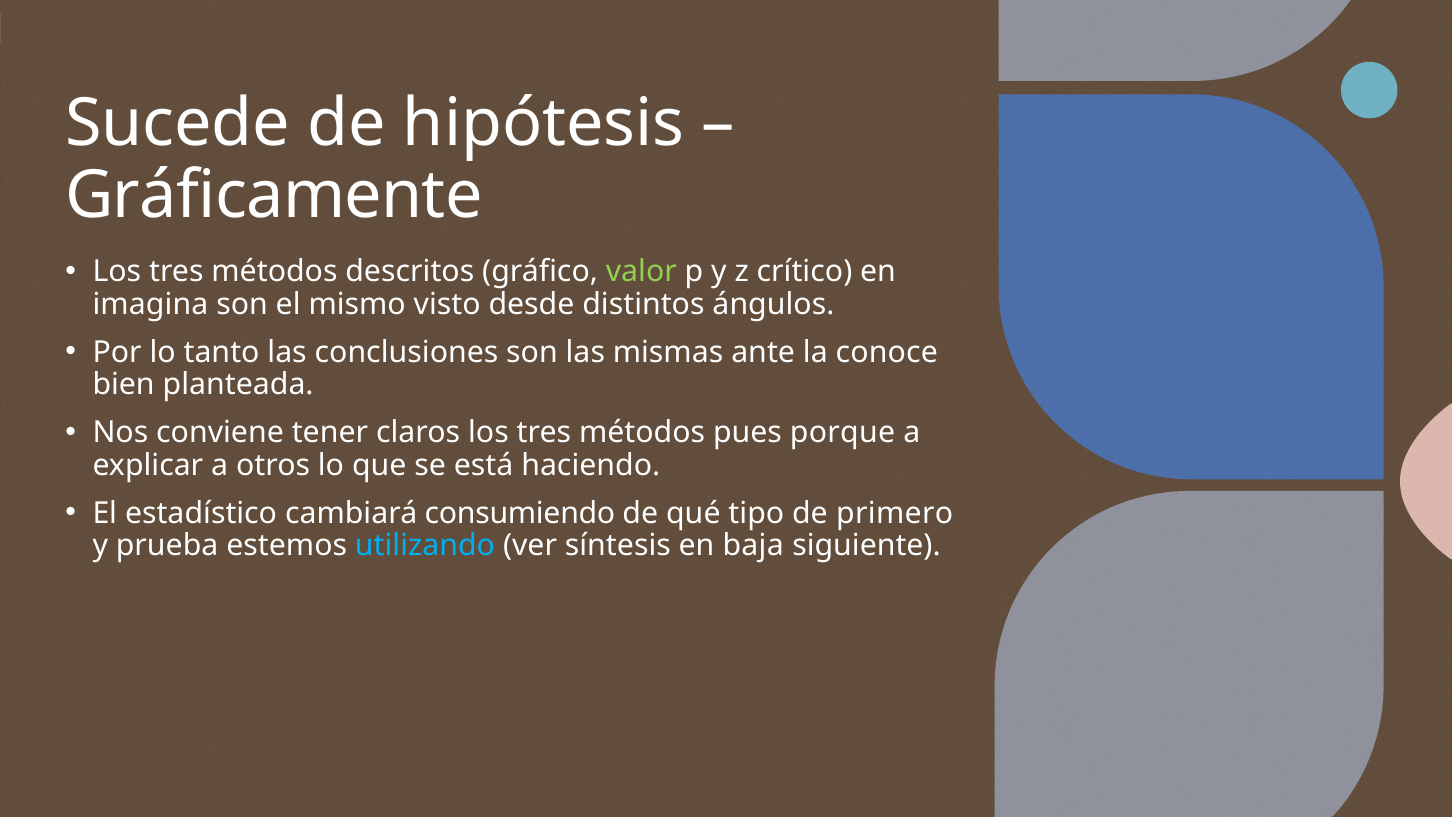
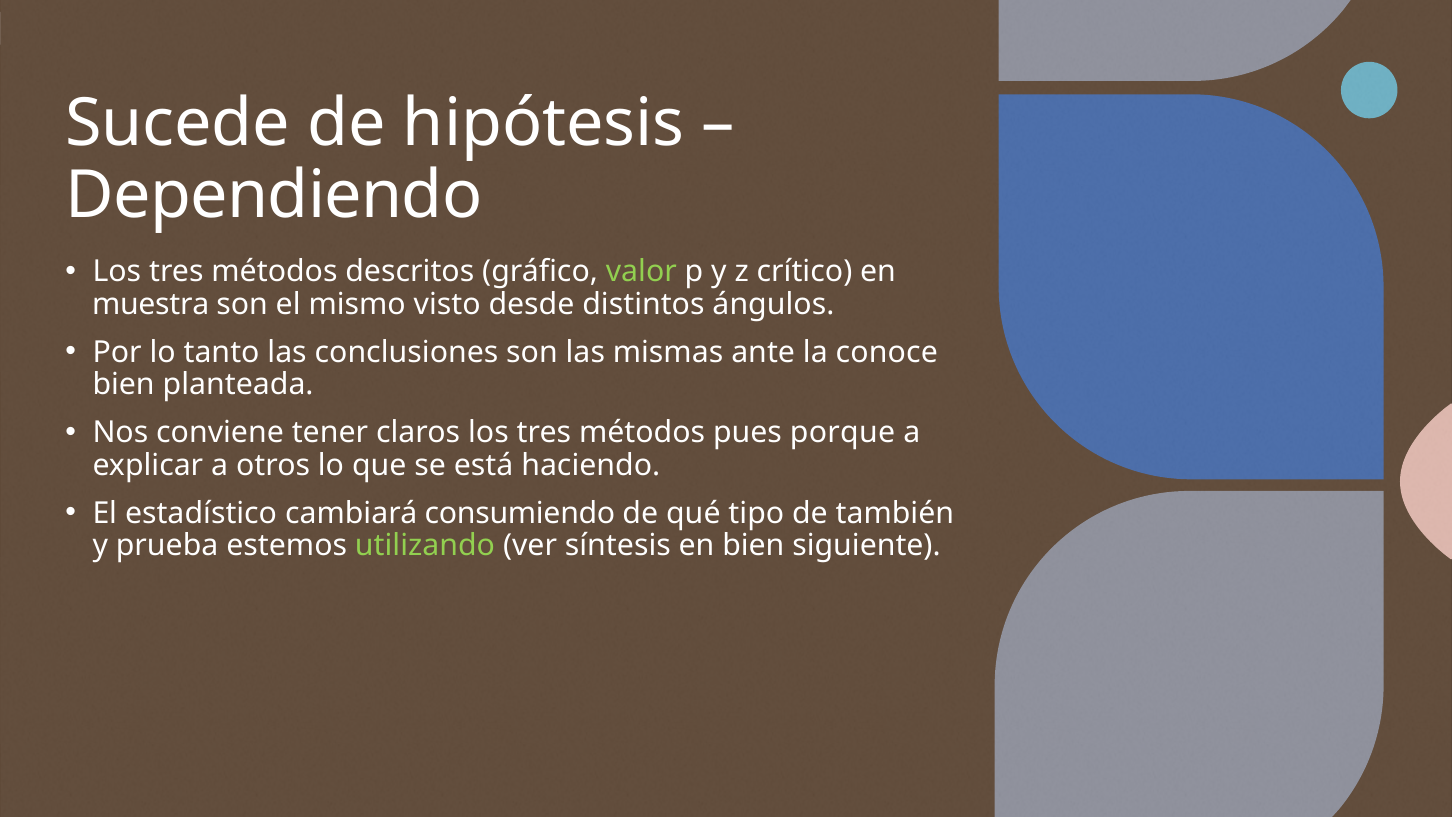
Gráficamente: Gráficamente -> Dependiendo (274, 196)
imagina: imagina -> muestra (151, 304)
primero: primero -> también (895, 513)
utilizando colour: light blue -> light green (425, 546)
en baja: baja -> bien (753, 546)
